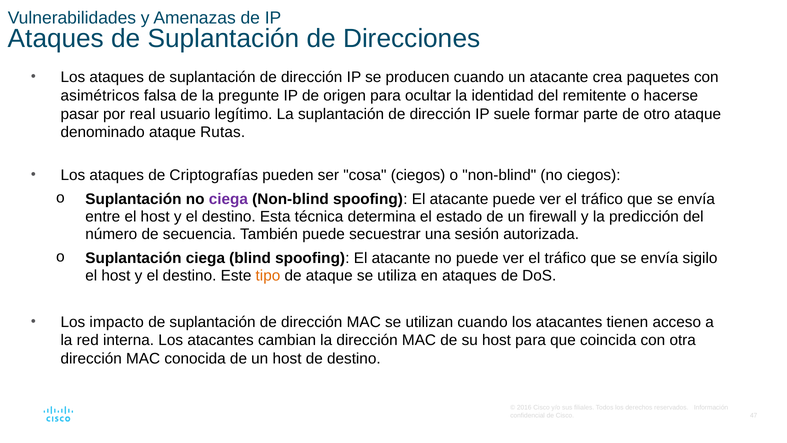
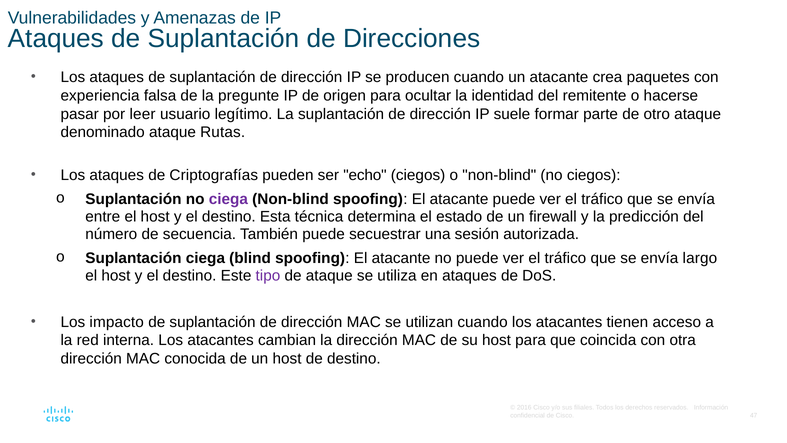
asimétricos: asimétricos -> experiencia (100, 96)
real: real -> leer (143, 114)
cosa: cosa -> echo (365, 175)
sigilo: sigilo -> largo (700, 258)
tipo colour: orange -> purple (268, 276)
